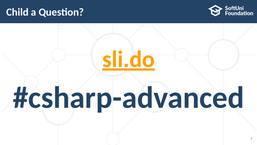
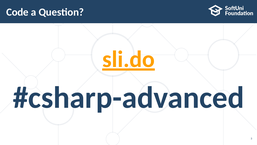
Child: Child -> Code (17, 12)
